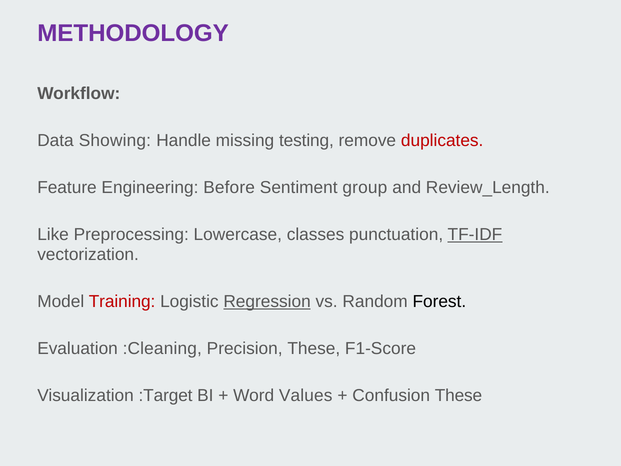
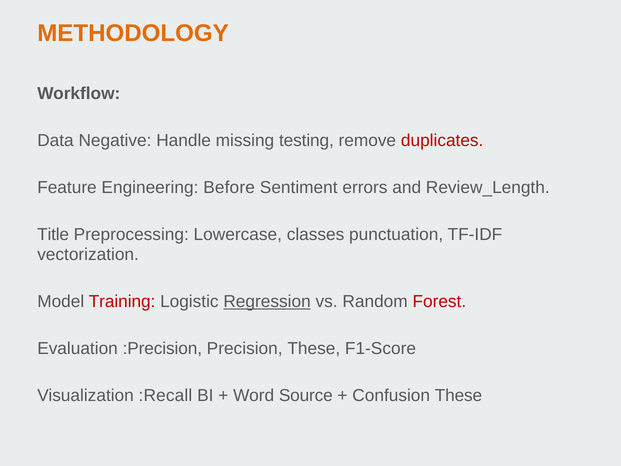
METHODOLOGY colour: purple -> orange (133, 33)
Showing: Showing -> Negative (115, 140)
group: group -> errors (365, 187)
Like: Like -> Title (53, 234)
TF-IDF underline: present -> none (475, 234)
Forest colour: black -> red (439, 301)
:Cleaning: :Cleaning -> :Precision (162, 348)
:Target: :Target -> :Recall (165, 395)
Values: Values -> Source (306, 395)
